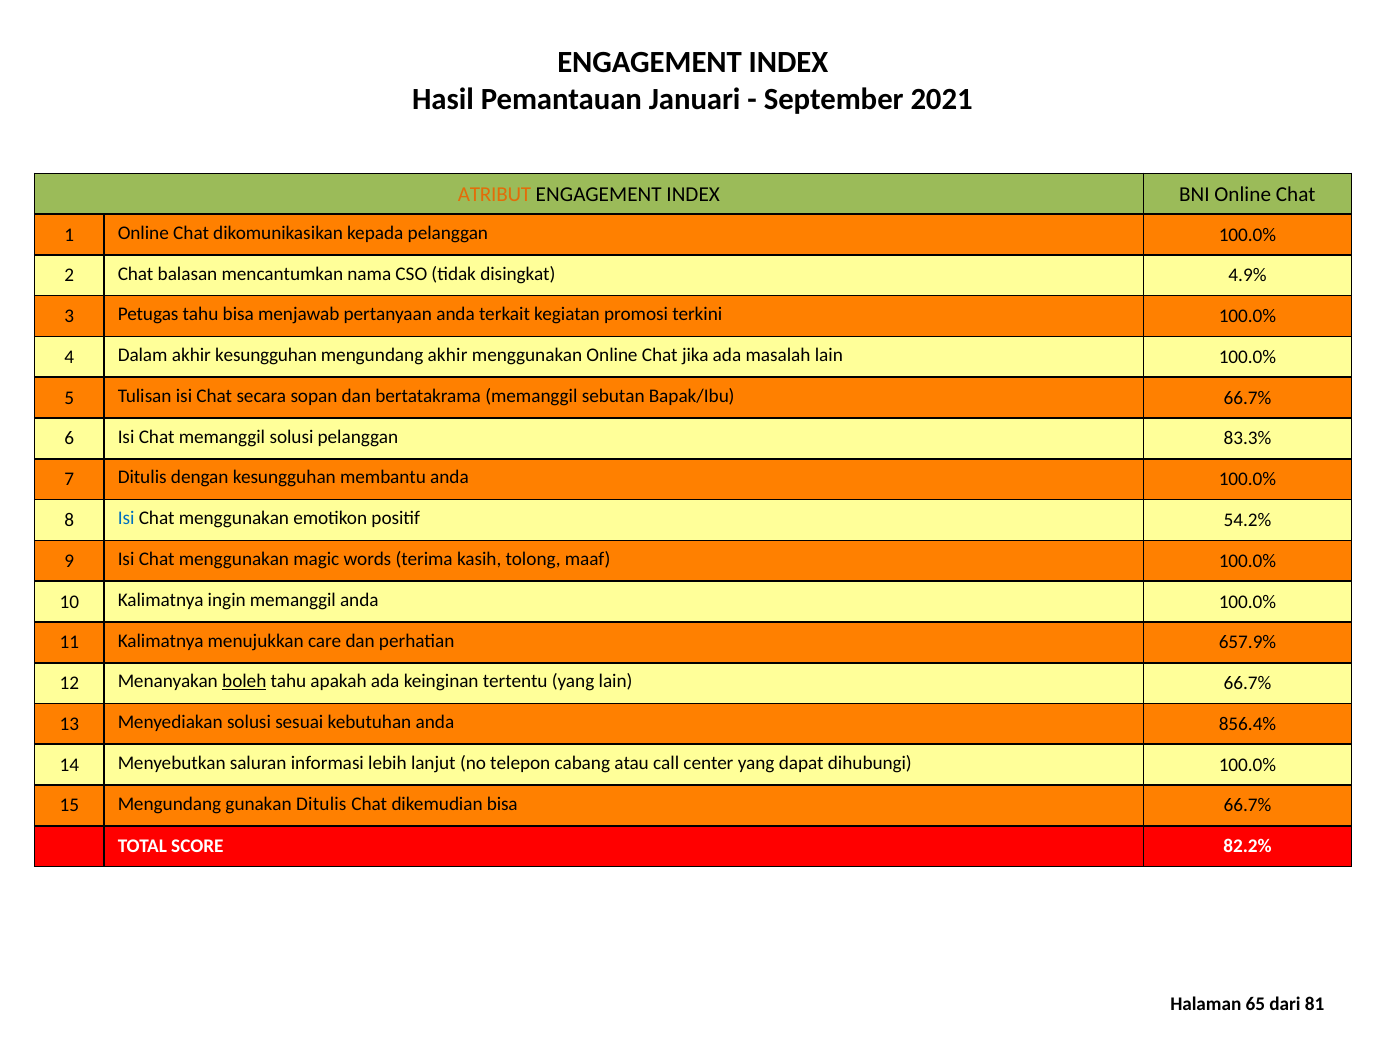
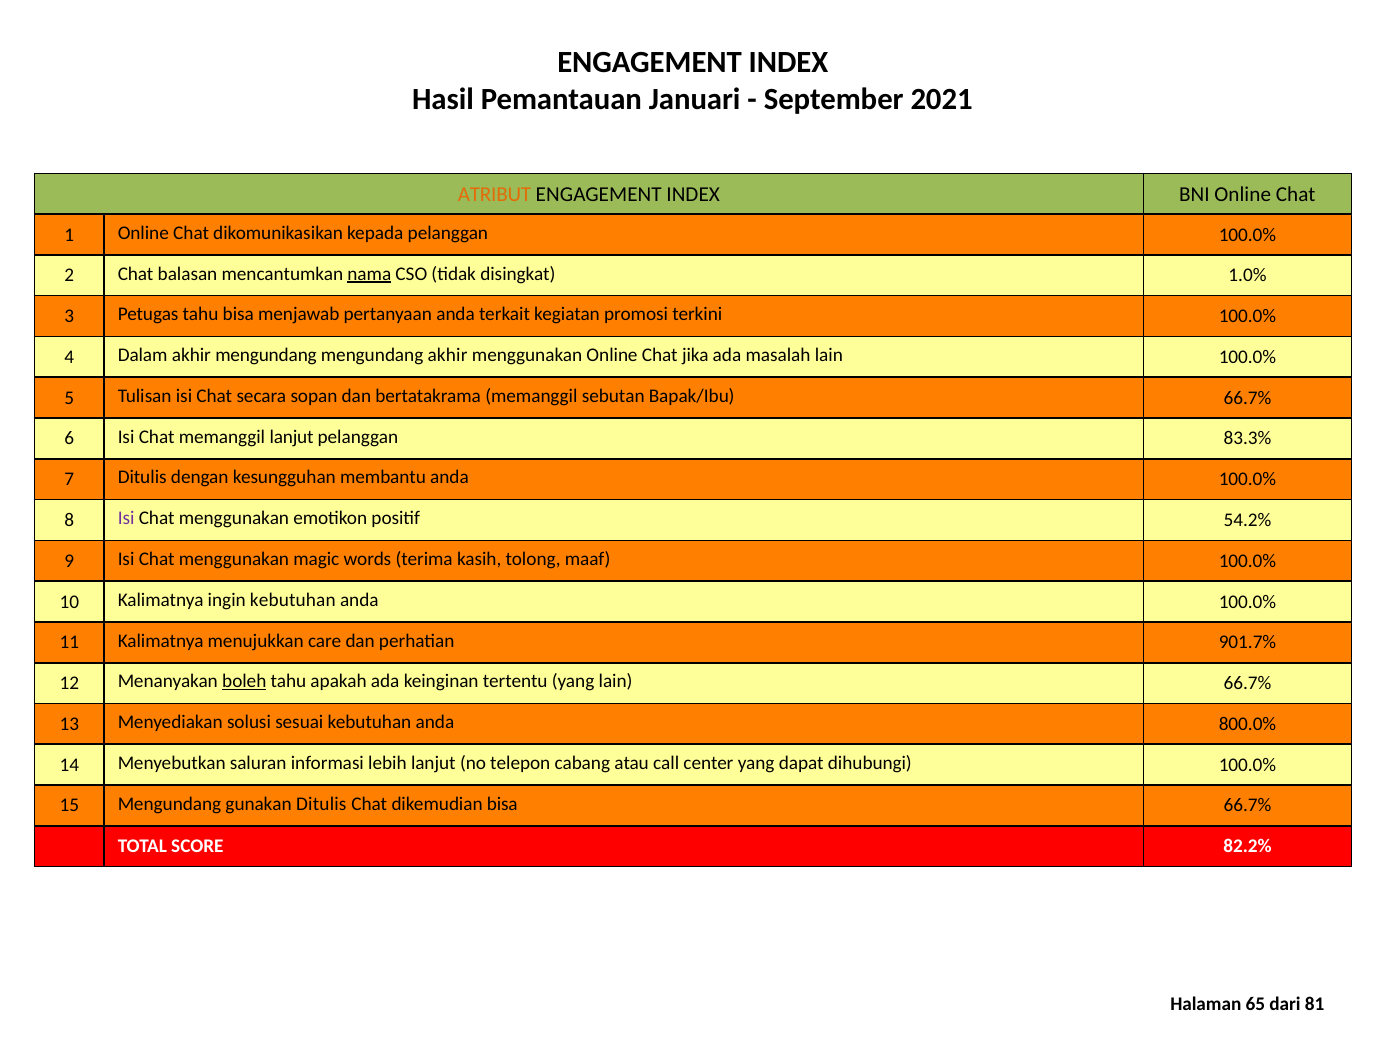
nama underline: none -> present (369, 274)
4.9%: 4.9% -> 1.0% (1248, 275)
akhir kesungguhan: kesungguhan -> mengundang (266, 355)
memanggil solusi: solusi -> lanjut (292, 437)
Isi colour: blue -> purple (126, 518)
ingin memanggil: memanggil -> kebutuhan (293, 600)
657.9%: 657.9% -> 901.7% (1247, 642)
856.4%: 856.4% -> 800.0% (1247, 724)
